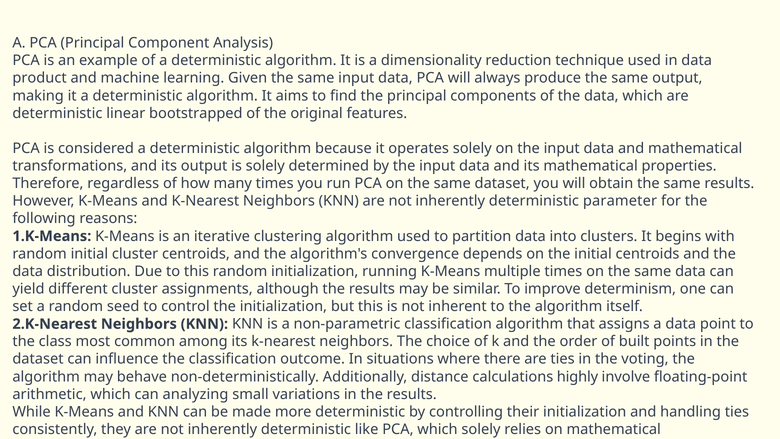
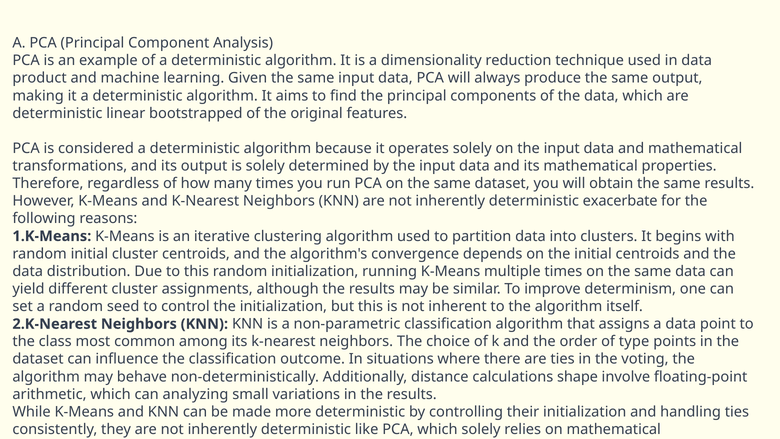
parameter: parameter -> exacerbate (620, 201)
built: built -> type (634, 341)
highly: highly -> shape (578, 376)
